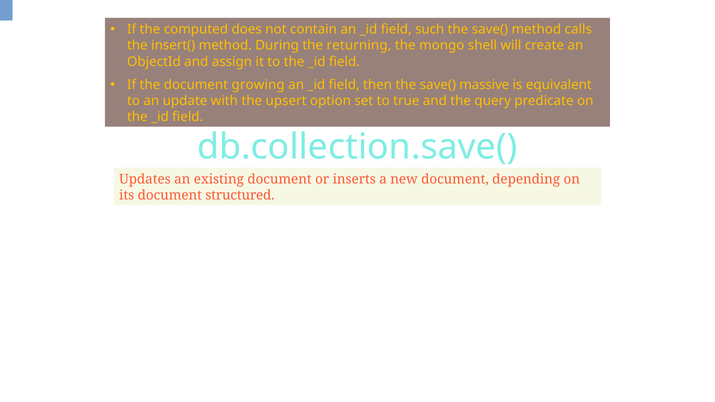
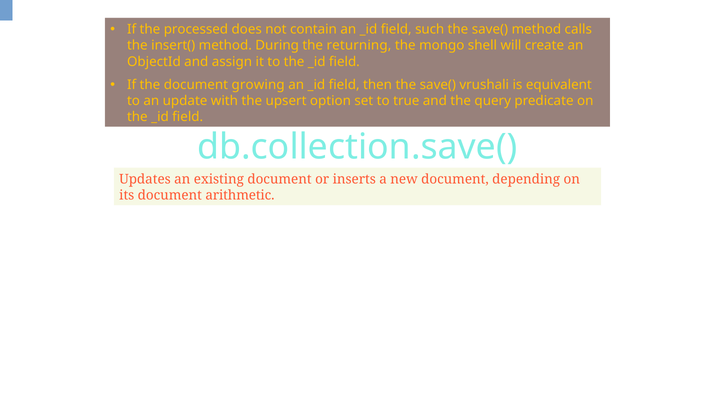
computed: computed -> processed (196, 29)
massive: massive -> vrushali (484, 85)
structured: structured -> arithmetic (240, 196)
